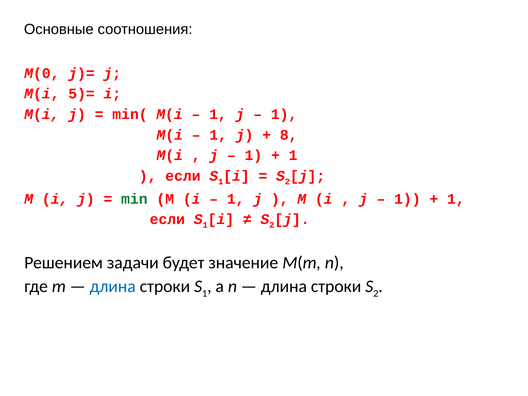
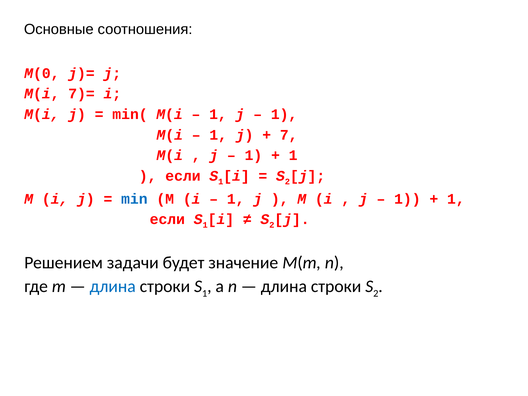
5)=: 5)= -> 7)= (81, 94)
8: 8 -> 7 (289, 135)
min colour: green -> blue (134, 199)
